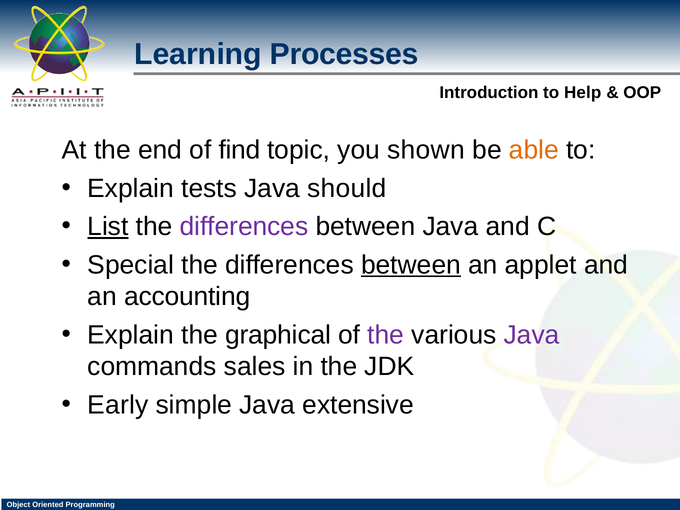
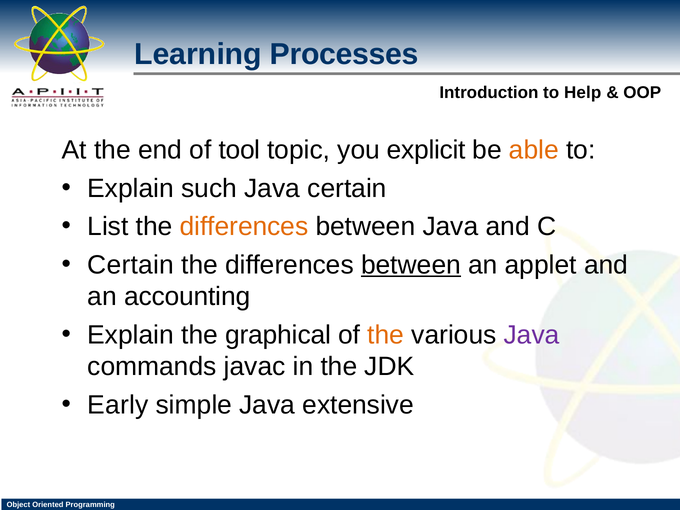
find: find -> tool (239, 150)
shown: shown -> explicit (426, 150)
tests: tests -> such (209, 188)
Java should: should -> certain (347, 188)
List underline: present -> none (108, 227)
differences colour: purple -> orange (244, 227)
Special: Special -> Certain (131, 265)
the colour: purple -> orange (386, 335)
sales: sales -> javac (255, 367)
